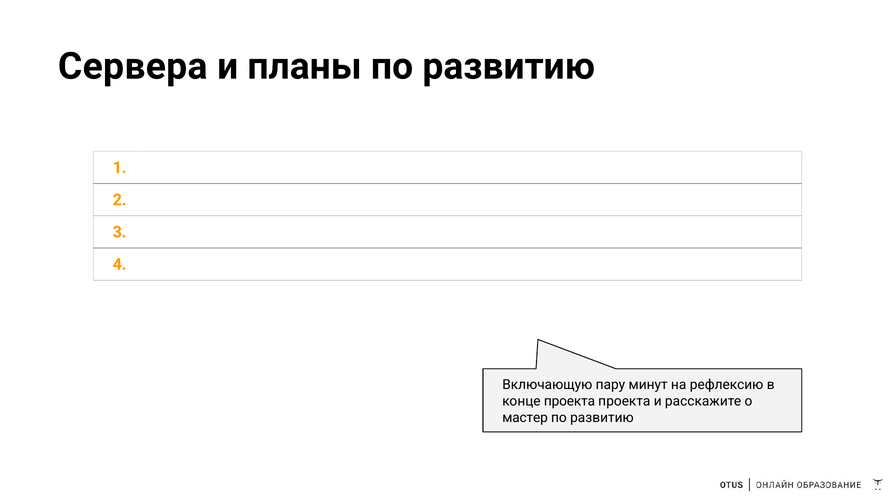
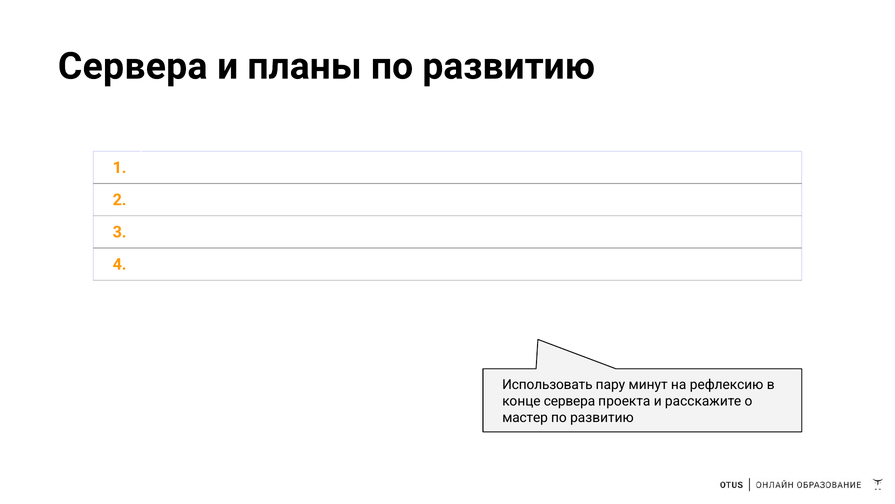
Включающую: Включающую -> Использовать (547, 384)
конце проекта: проекта -> сервера (569, 401)
